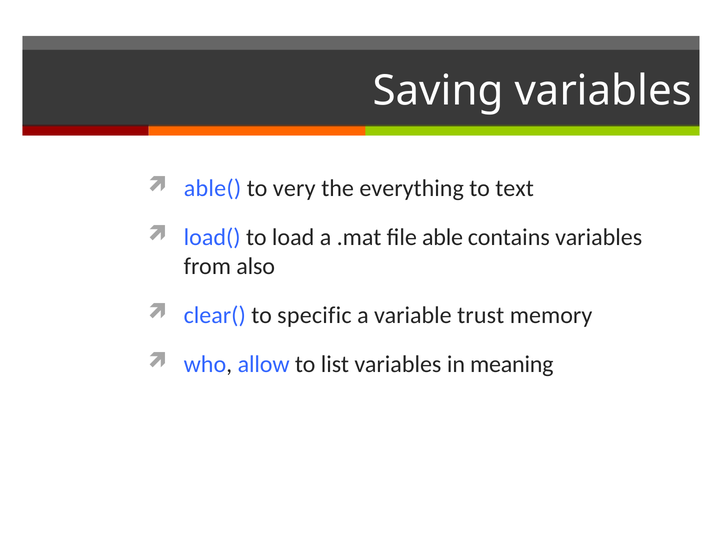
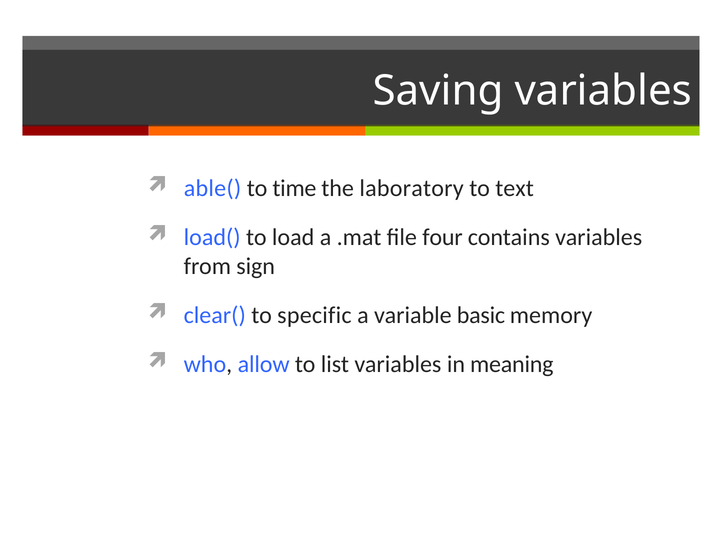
very: very -> time (294, 188)
everything: everything -> laboratory (412, 188)
able: able -> four (443, 237)
also: also -> sign (256, 266)
trust: trust -> basic (481, 315)
